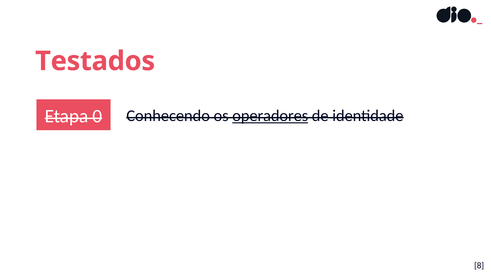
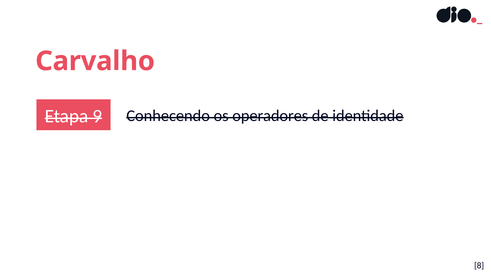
Testados: Testados -> Carvalho (95, 61)
0: 0 -> 9 (97, 116)
operadores underline: present -> none (270, 116)
